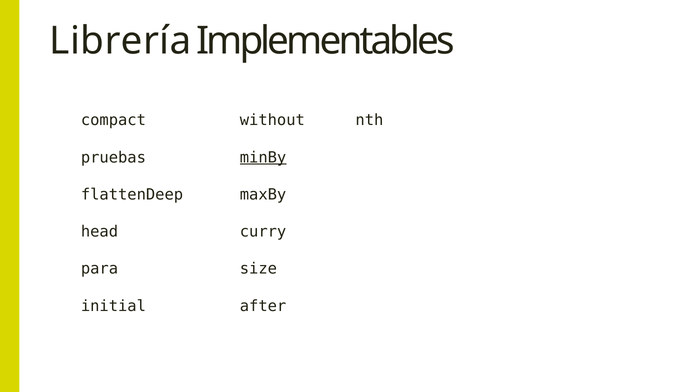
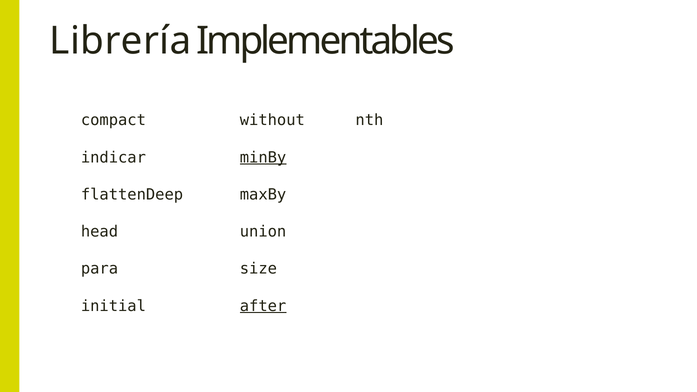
pruebas: pruebas -> indicar (113, 157)
curry: curry -> union (263, 232)
after underline: none -> present (263, 306)
